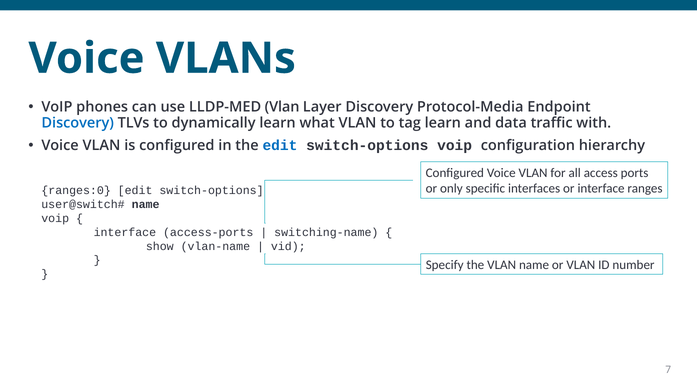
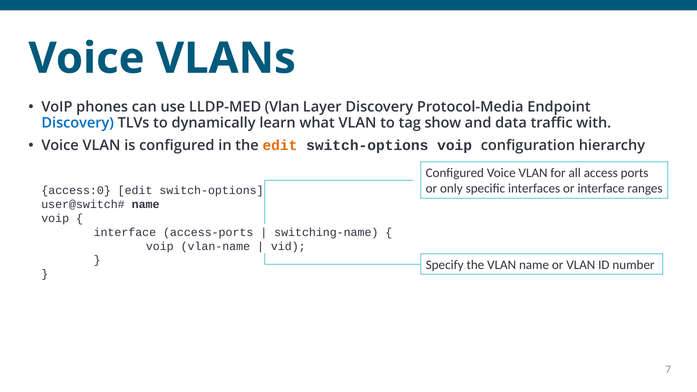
tag learn: learn -> show (443, 123)
edit colour: blue -> orange (280, 146)
ranges:0: ranges:0 -> access:0 (76, 191)
show: show -> voip (160, 246)
